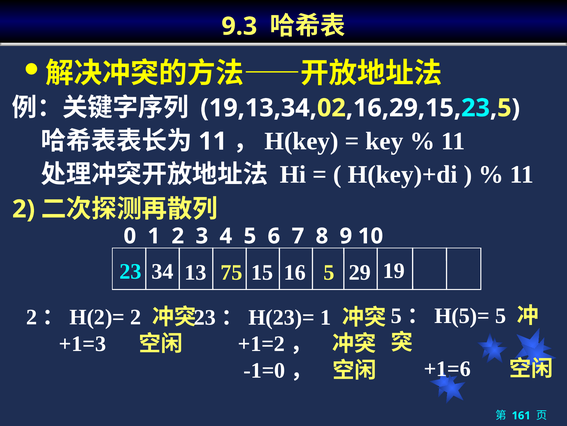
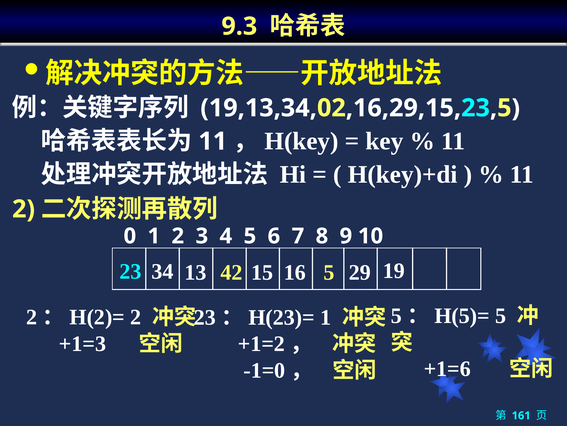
75: 75 -> 42 (232, 272)
